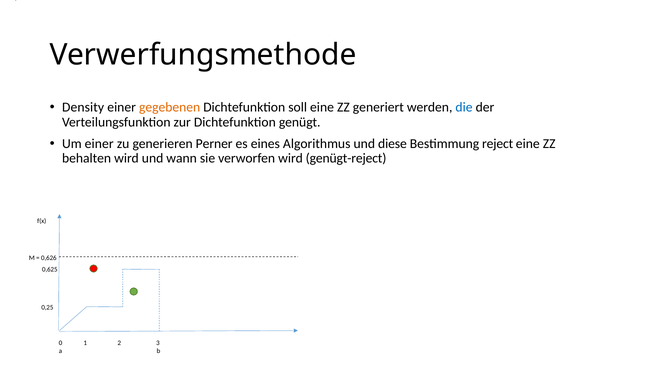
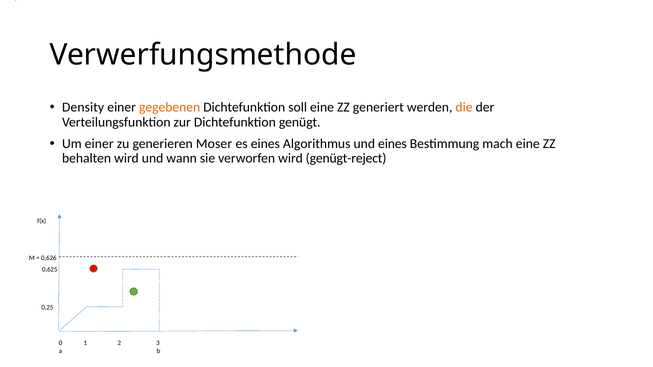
die colour: blue -> orange (464, 108)
Perner: Perner -> Moser (214, 144)
und diese: diese -> eines (392, 144)
reject: reject -> mach (498, 144)
